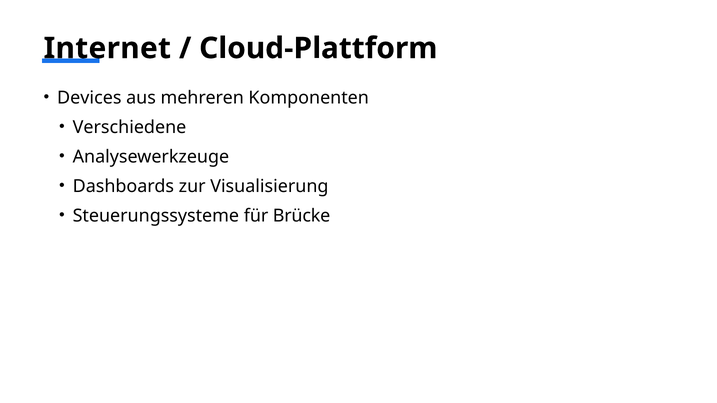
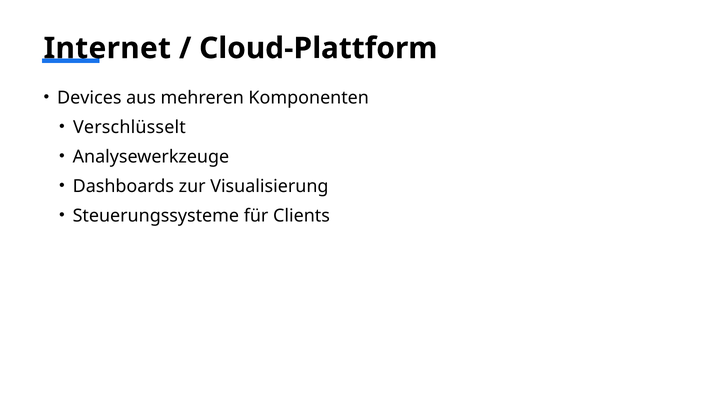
Verschiedene: Verschiedene -> Verschlüsselt (129, 127)
Brücke: Brücke -> Clients (301, 216)
